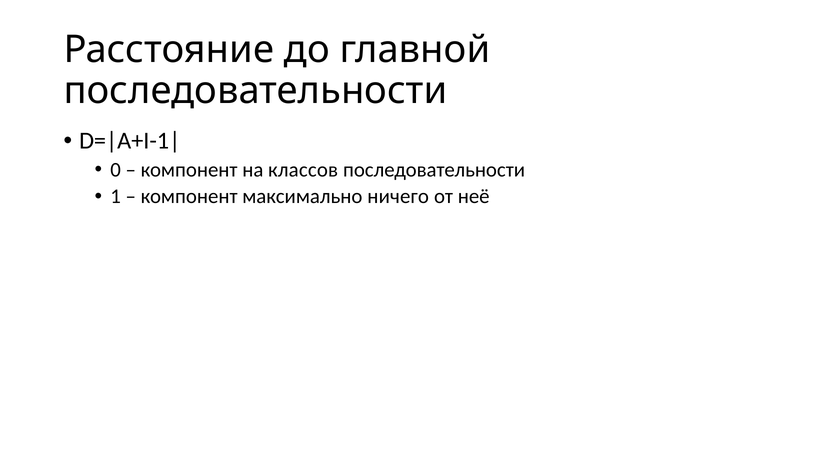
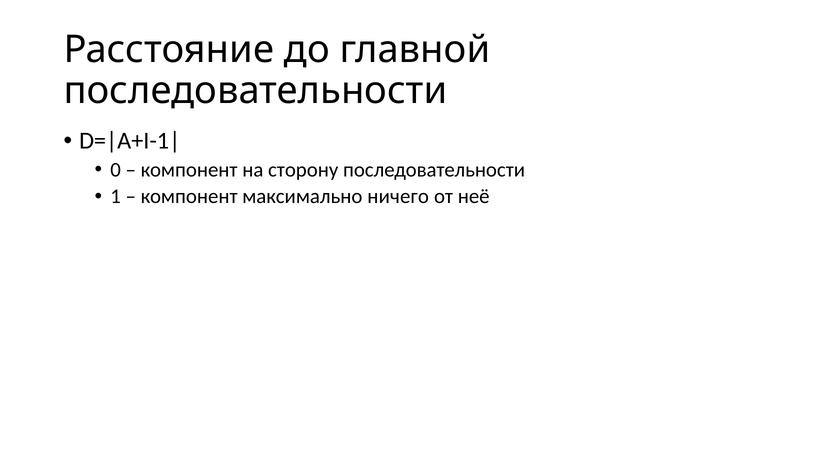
классов: классов -> сторону (303, 170)
